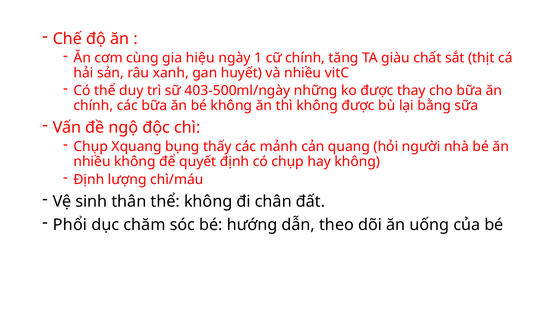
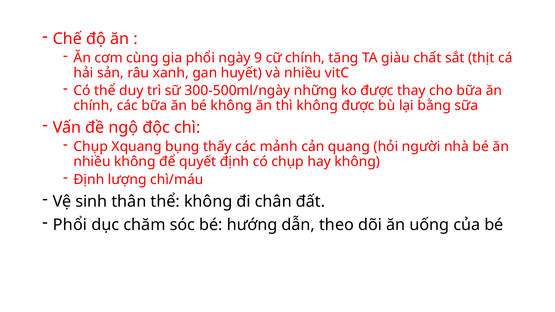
gia hiệu: hiệu -> phổi (200, 58)
1: 1 -> 9 (258, 58)
403-500ml/ngày: 403-500ml/ngày -> 300-500ml/ngày (237, 91)
